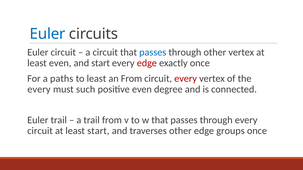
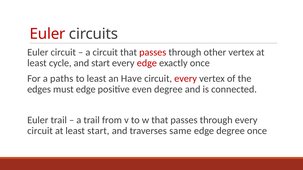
Euler colour: blue -> red (48, 34)
passes colour: blue -> red (153, 52)
least even: even -> cycle (60, 63)
an From: From -> Have (131, 79)
every: every -> edges (39, 90)
must such: such -> edge (86, 90)
traverses other: other -> same (180, 131)
edge groups: groups -> degree (231, 131)
